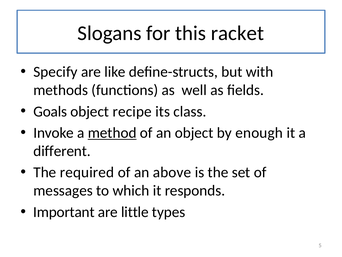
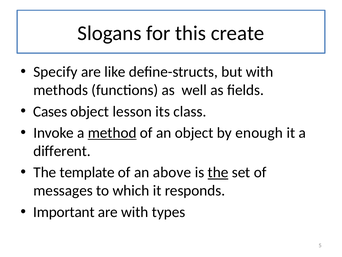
racket: racket -> create (238, 33)
Goals: Goals -> Cases (50, 111)
recipe: recipe -> lesson (132, 111)
required: required -> template (87, 172)
the underline: none -> present (218, 172)
are little: little -> with (135, 212)
